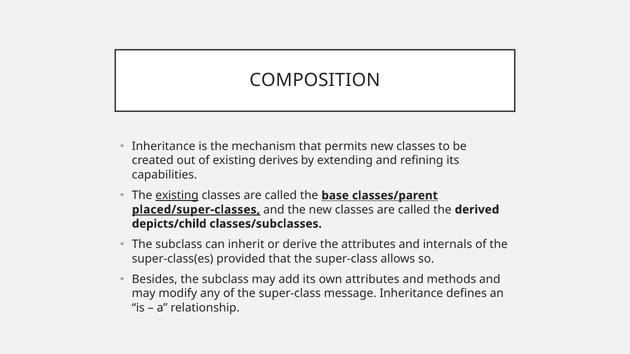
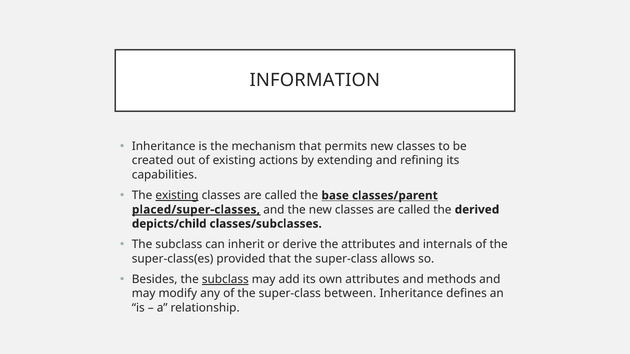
COMPOSITION: COMPOSITION -> INFORMATION (315, 80)
derives: derives -> actions (278, 161)
subclass underline: none -> present (225, 280)
message: message -> between (350, 294)
